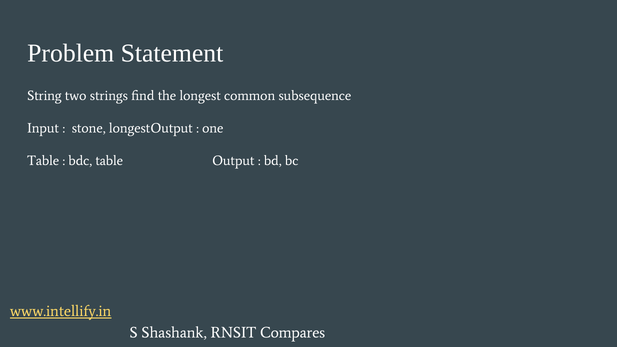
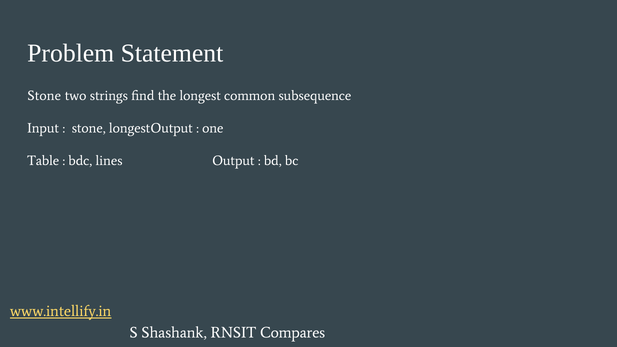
String: String -> Stone (44, 96)
bdc table: table -> lines (109, 161)
